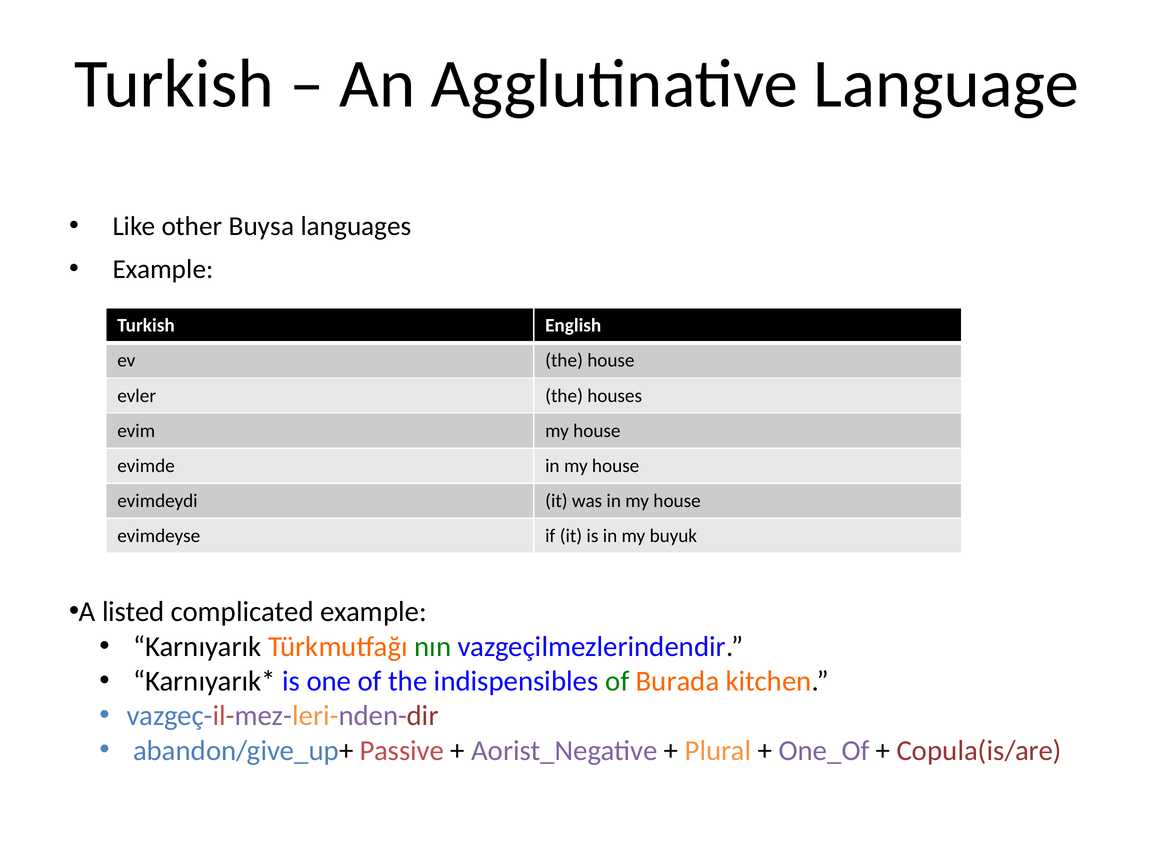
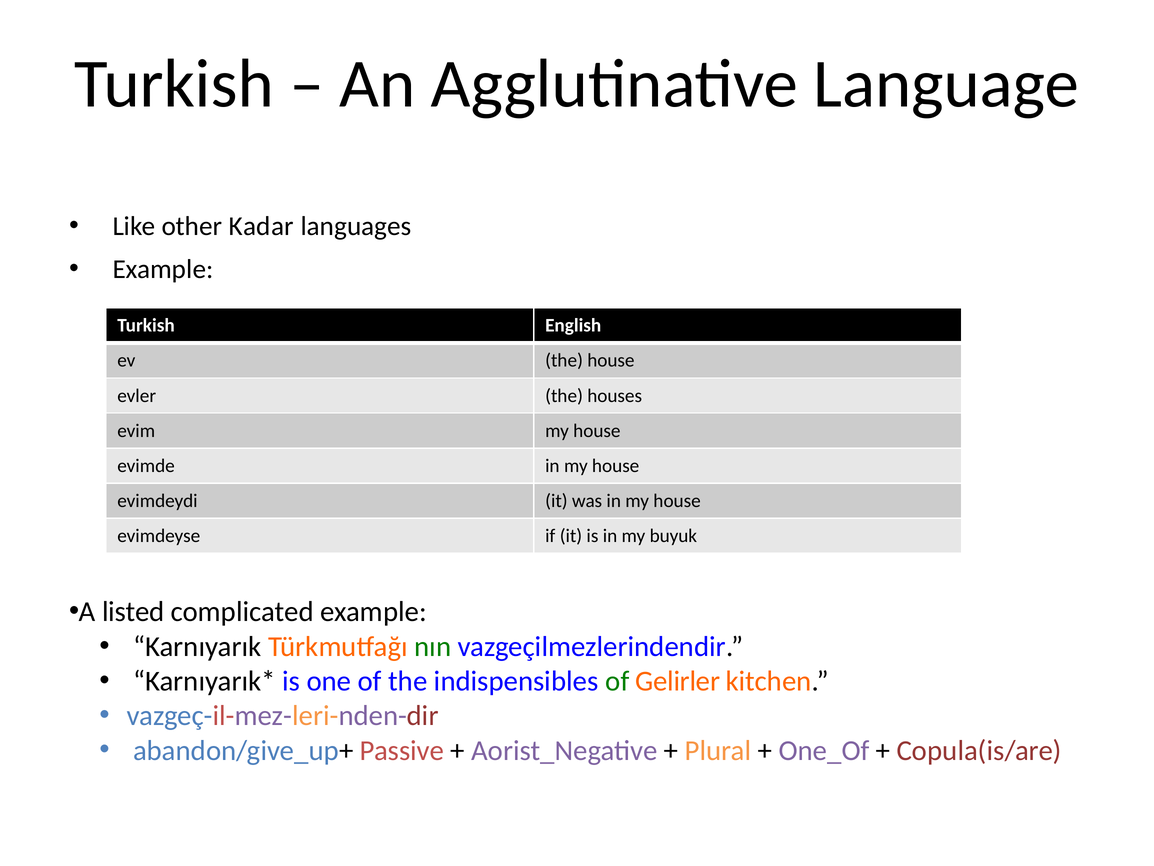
Buysa: Buysa -> Kadar (261, 226)
Burada: Burada -> Gelirler (678, 681)
